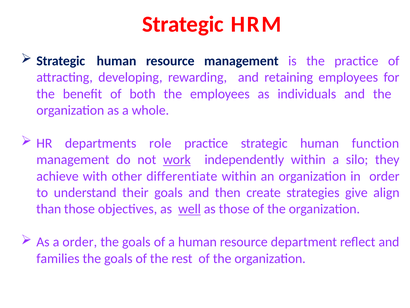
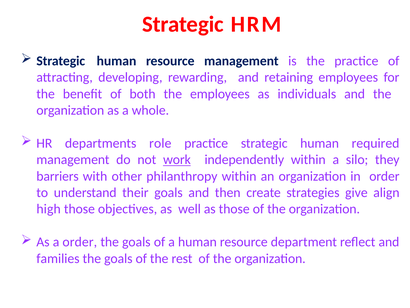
function: function -> required (376, 143)
achieve: achieve -> barriers (58, 176)
differentiate: differentiate -> philanthropy (182, 176)
than: than -> high (49, 209)
well underline: present -> none (190, 209)
